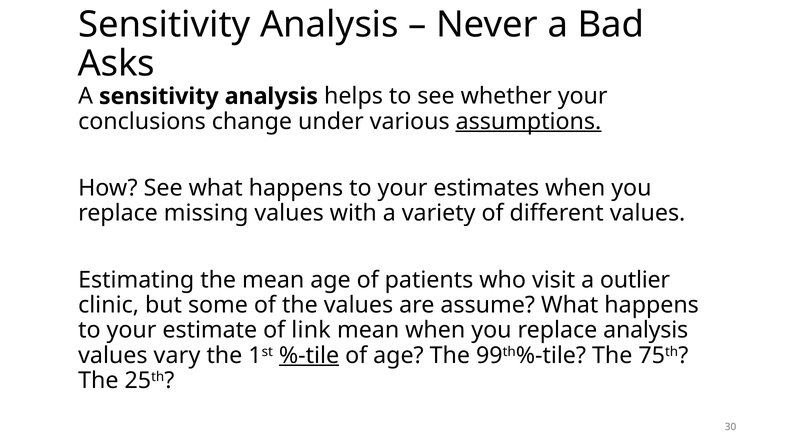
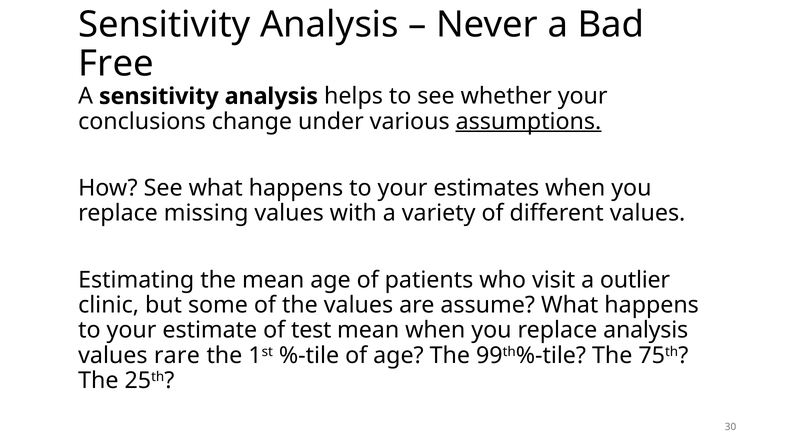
Asks: Asks -> Free (116, 64)
link: link -> test (311, 331)
vary: vary -> rare (177, 356)
%-tile underline: present -> none (309, 356)
